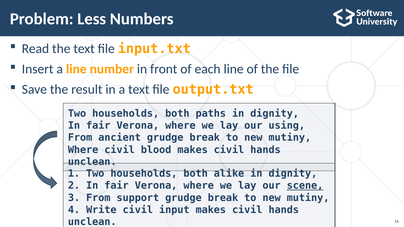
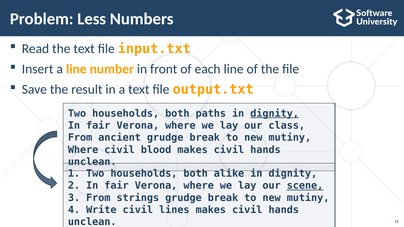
dignity underline: none -> present (275, 114)
using: using -> class (287, 126)
support: support -> strings (138, 198)
input: input -> lines (174, 210)
